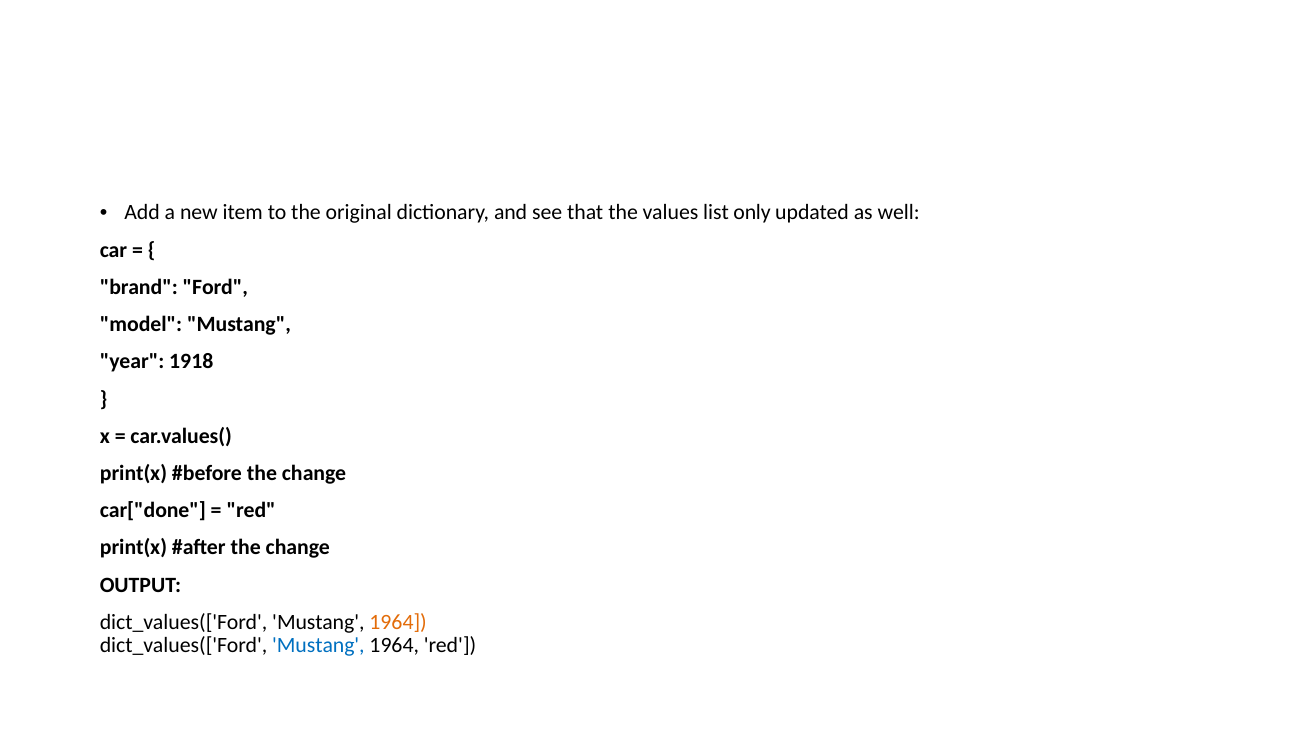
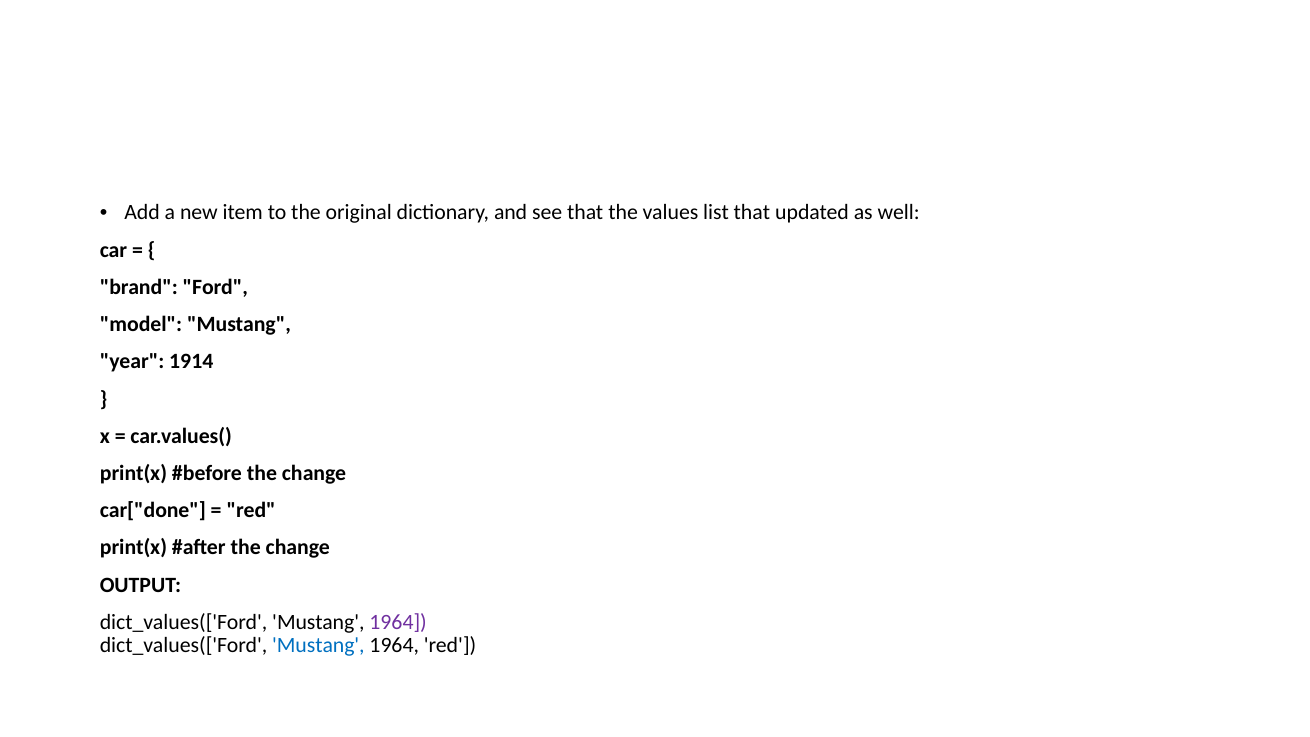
list only: only -> that (752, 213)
1918: 1918 -> 1914 (191, 362)
1964 colour: orange -> purple (398, 622)
